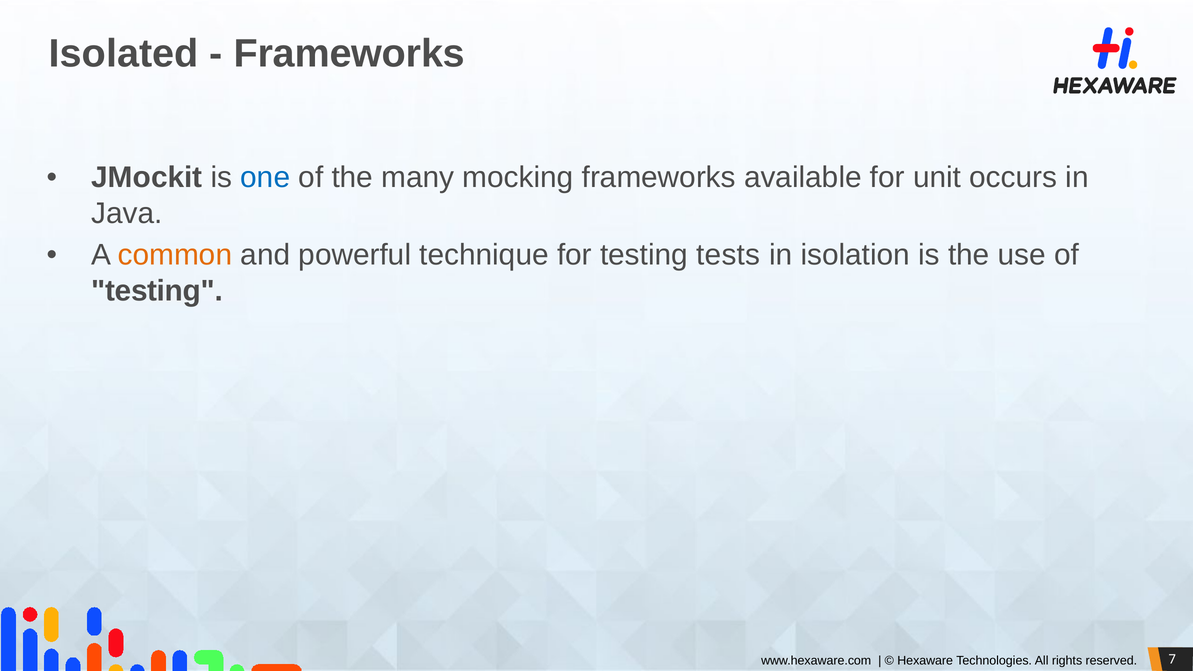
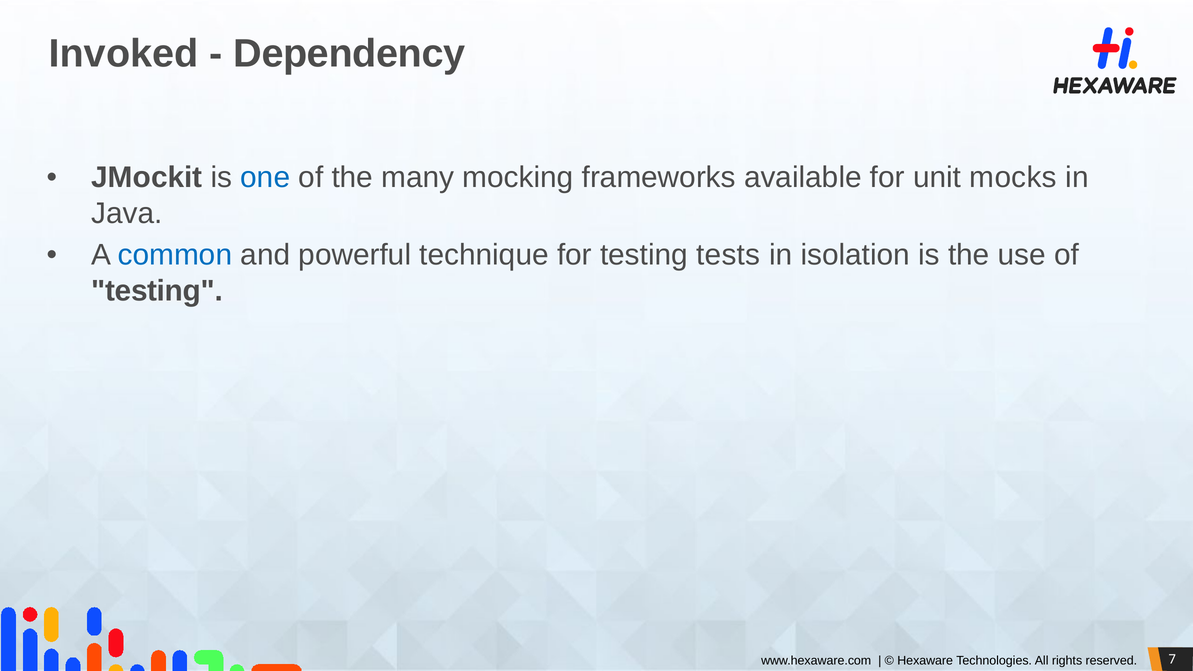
Isolated: Isolated -> Invoked (124, 54)
Frameworks: Frameworks -> Dependency (349, 54)
occurs: occurs -> mocks (1013, 178)
common colour: orange -> blue (175, 255)
